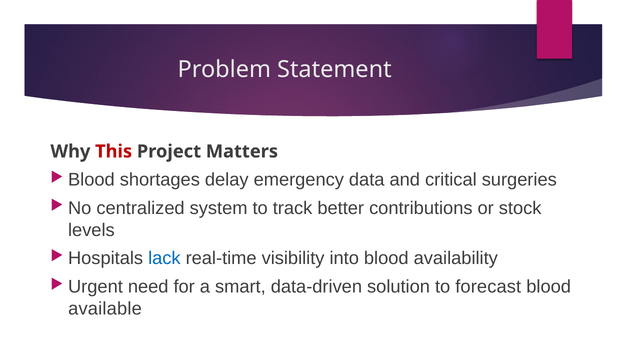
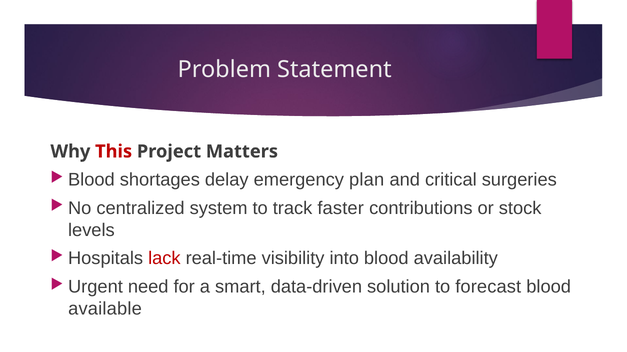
data: data -> plan (367, 180)
better: better -> faster (341, 209)
lack colour: blue -> red (164, 259)
